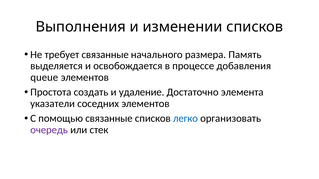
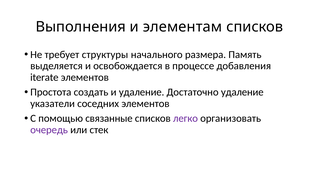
изменении: изменении -> элементам (182, 27)
требует связанные: связанные -> структуры (105, 55)
queue: queue -> iterate (44, 78)
Достаточно элемента: элемента -> удаление (242, 92)
легко colour: blue -> purple (185, 119)
